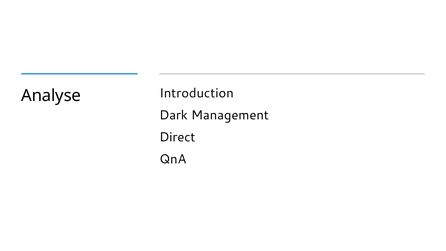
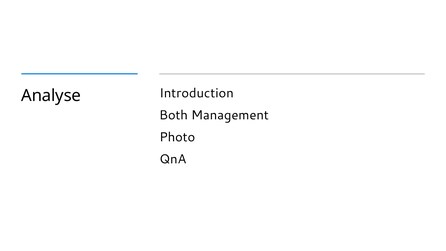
Dark: Dark -> Both (173, 115)
Direct: Direct -> Photo (177, 137)
